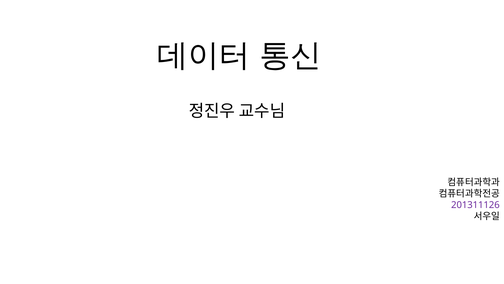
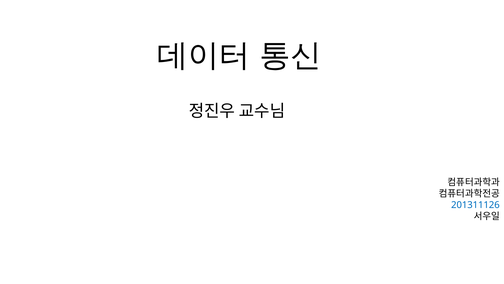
201311126 colour: purple -> blue (475, 205)
